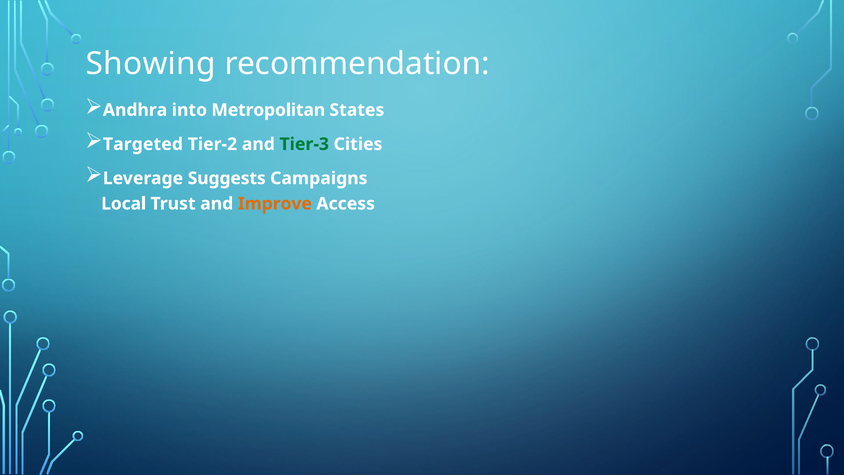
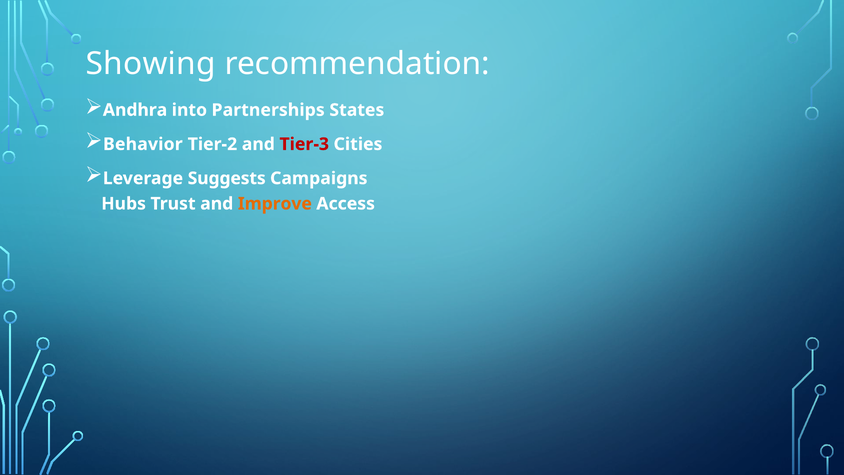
Metropolitan: Metropolitan -> Partnerships (268, 110)
Targeted: Targeted -> Behavior (143, 144)
Tier-3 colour: green -> red (304, 144)
Local: Local -> Hubs (124, 204)
